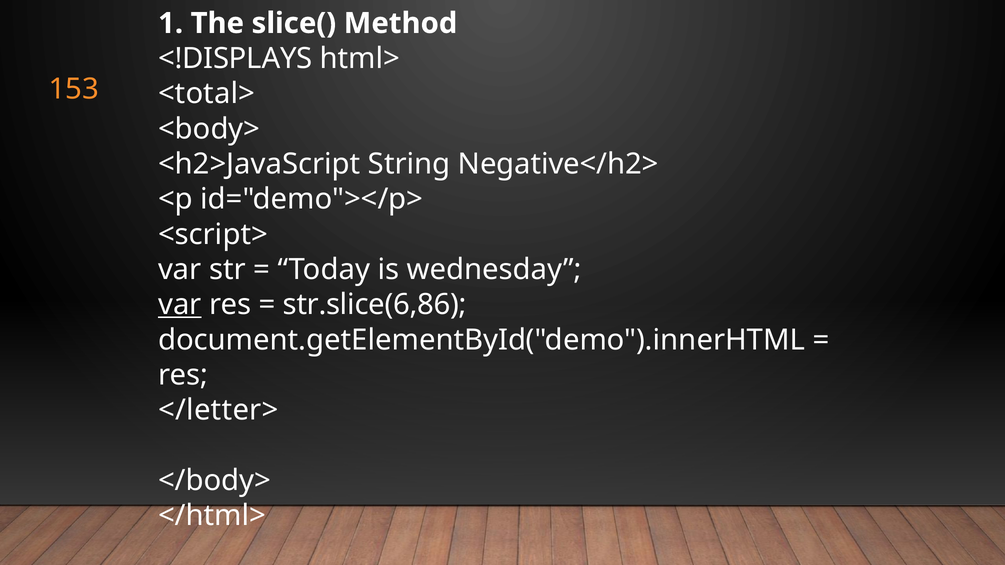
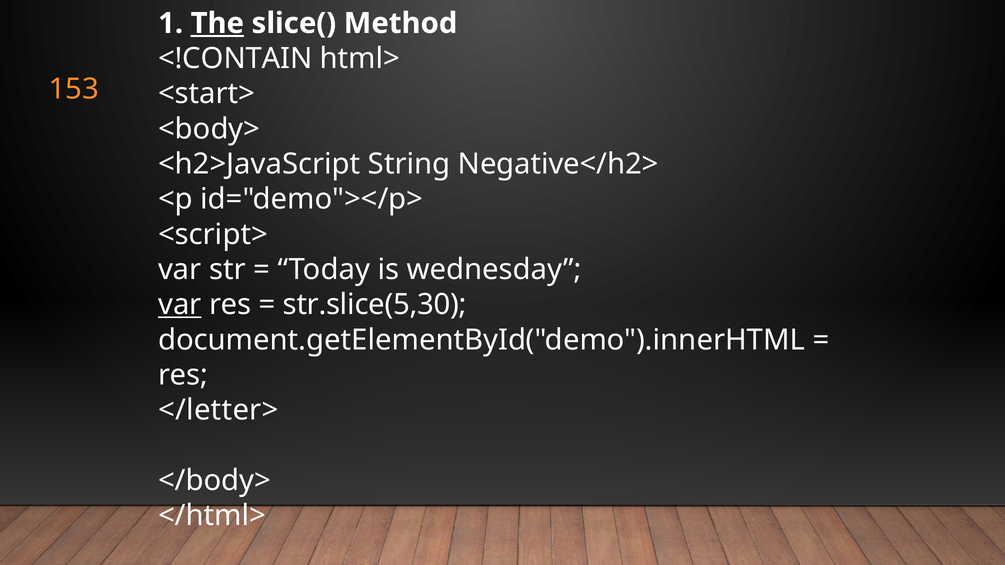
The underline: none -> present (217, 23)
<!DISPLAYS: <!DISPLAYS -> <!CONTAIN (235, 59)
<total>: <total> -> <start> (207, 94)
str.slice(6,86: str.slice(6,86 -> str.slice(5,30 (375, 305)
